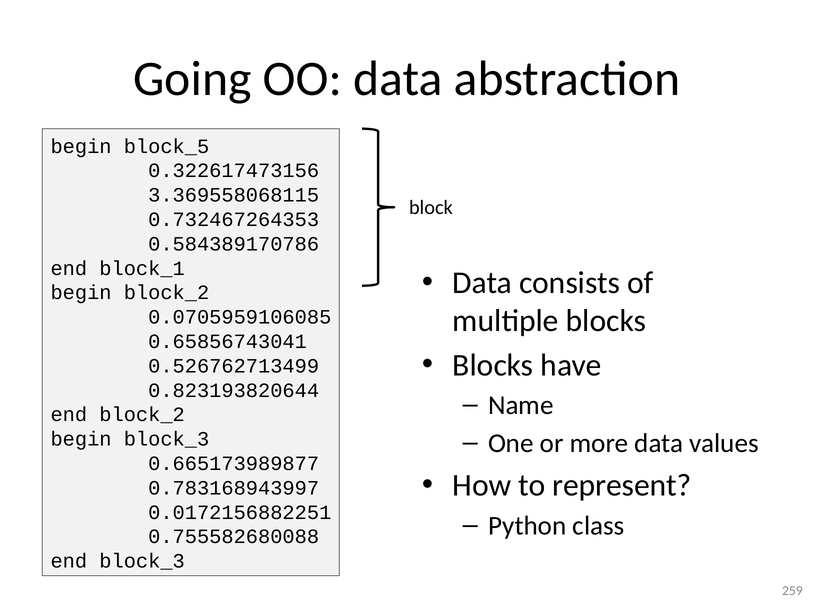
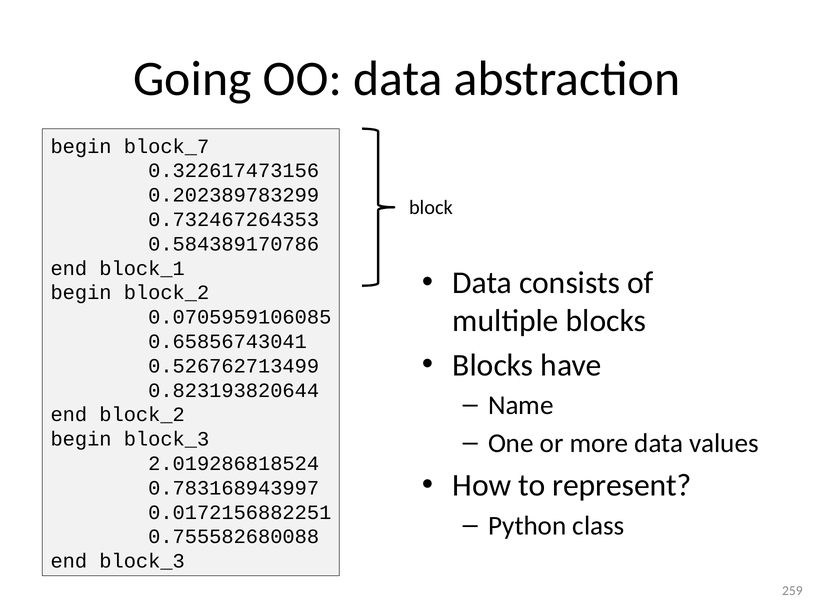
block_5: block_5 -> block_7 (167, 146)
3.369558068115: 3.369558068115 -> 0.202389783299 (234, 195)
0.665173989877: 0.665173989877 -> 2.019286818524 (234, 464)
